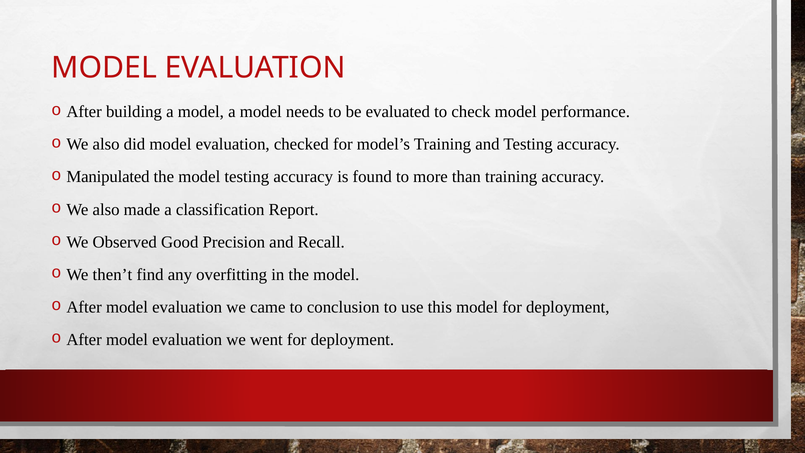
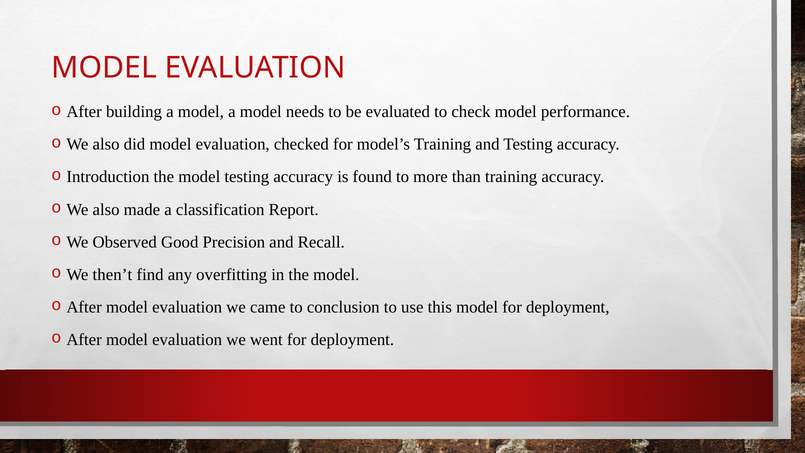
Manipulated: Manipulated -> Introduction (108, 177)
